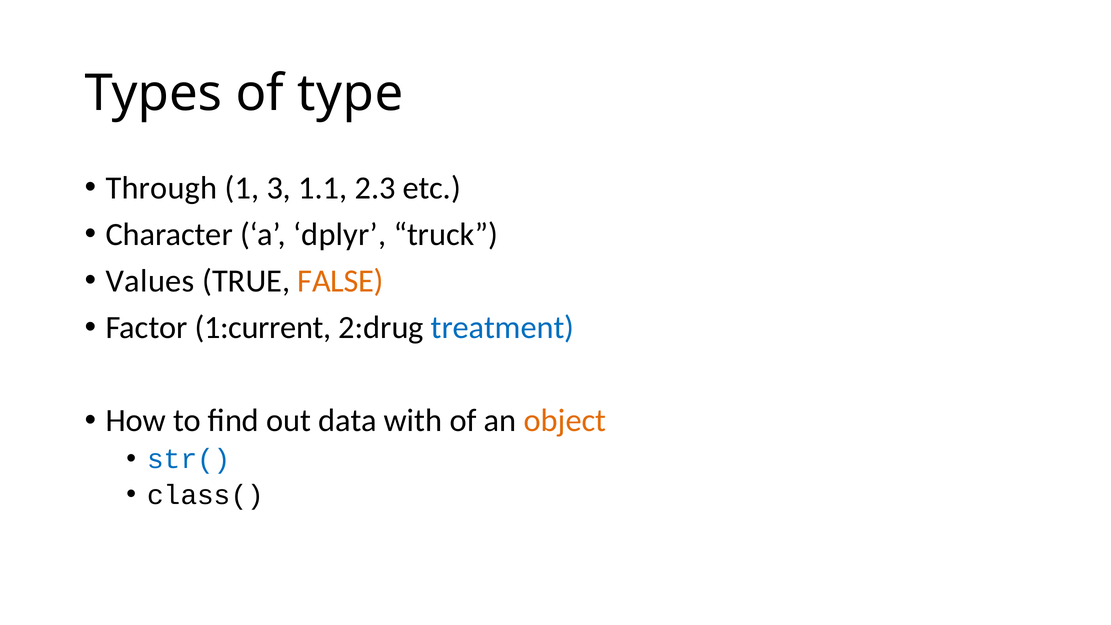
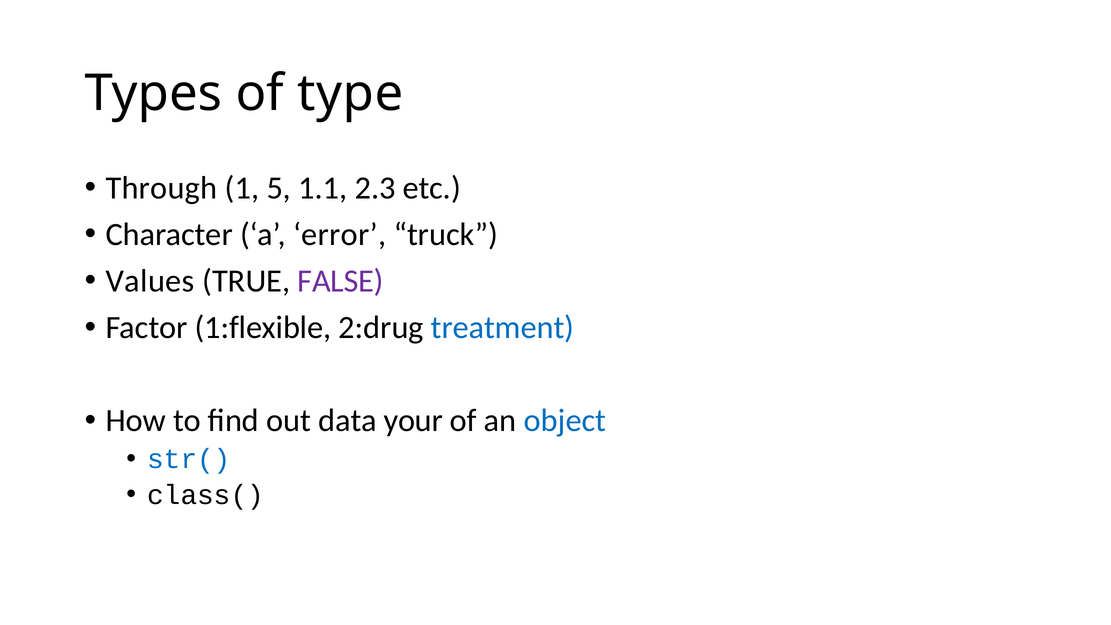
3: 3 -> 5 (279, 188)
dplyr: dplyr -> error (340, 234)
FALSE colour: orange -> purple (341, 281)
1:current: 1:current -> 1:flexible (263, 328)
with: with -> your (413, 421)
object colour: orange -> blue (565, 421)
